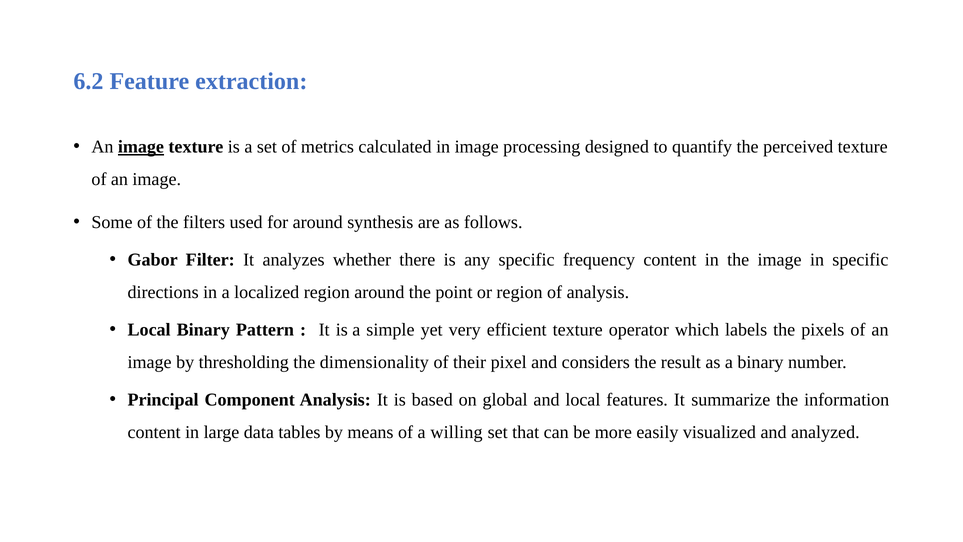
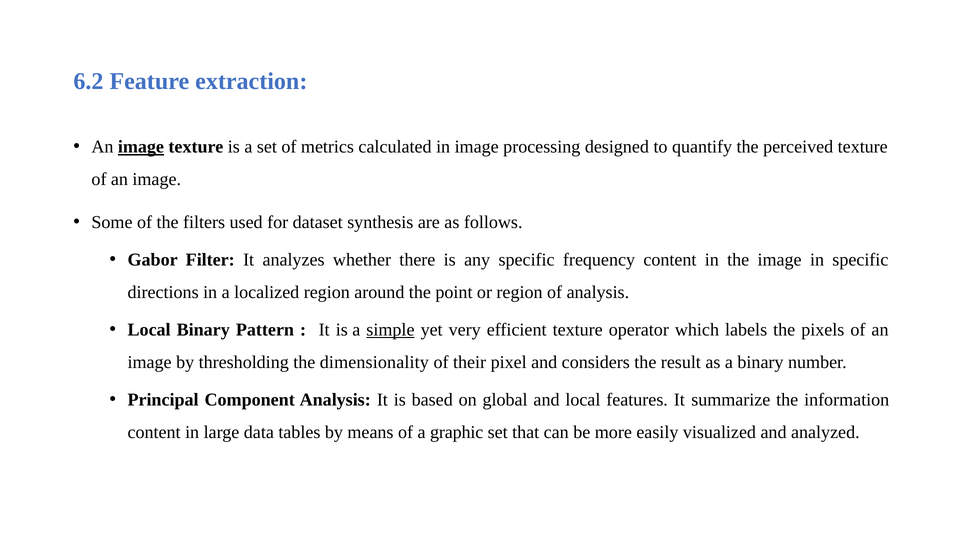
for around: around -> dataset (318, 222)
simple underline: none -> present (390, 329)
willing: willing -> graphic (457, 432)
